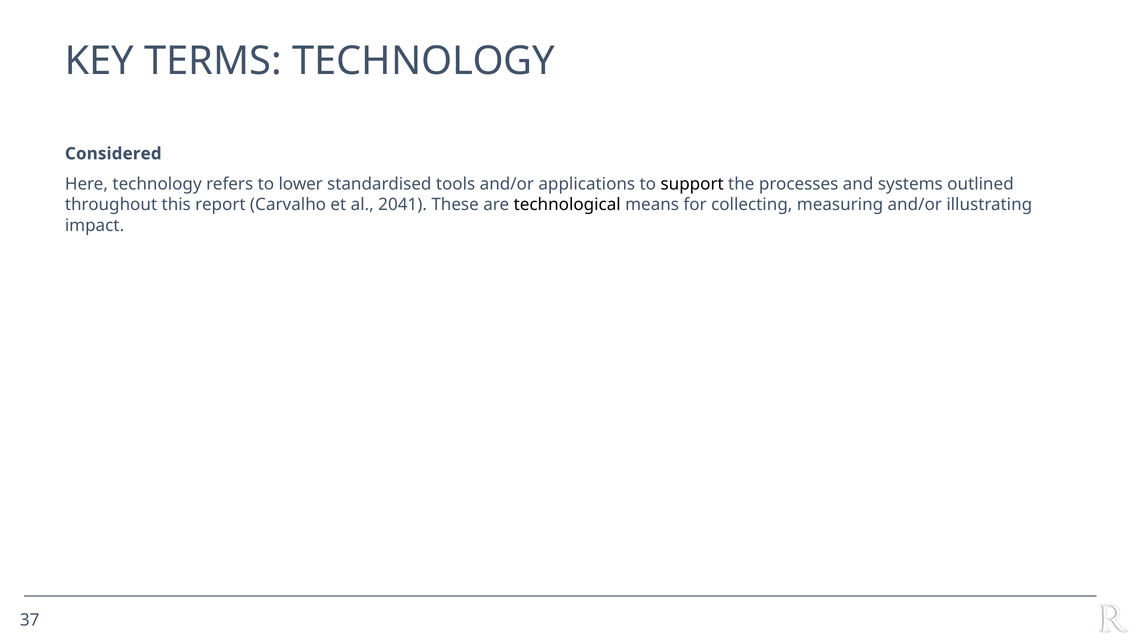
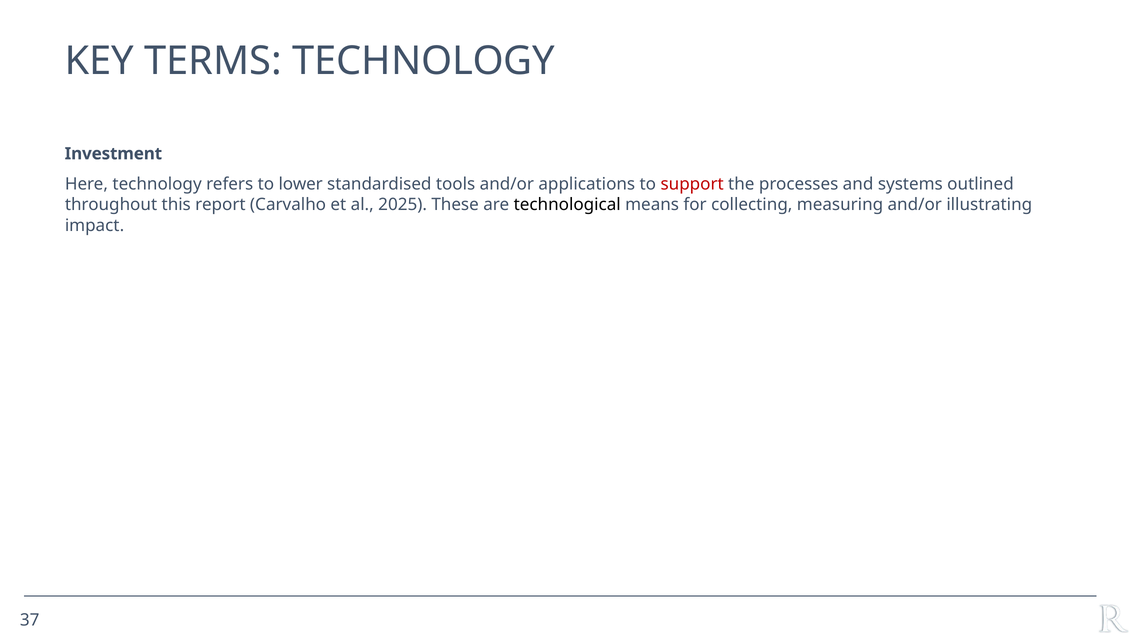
Considered: Considered -> Investment (113, 154)
support colour: black -> red (692, 184)
2041: 2041 -> 2025 (403, 205)
